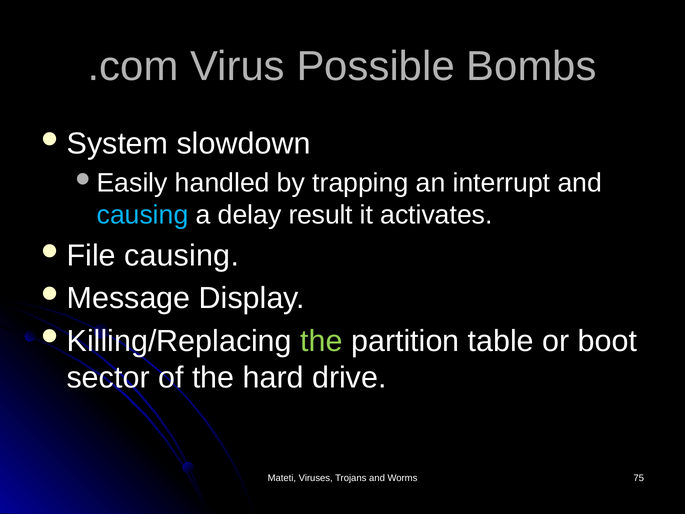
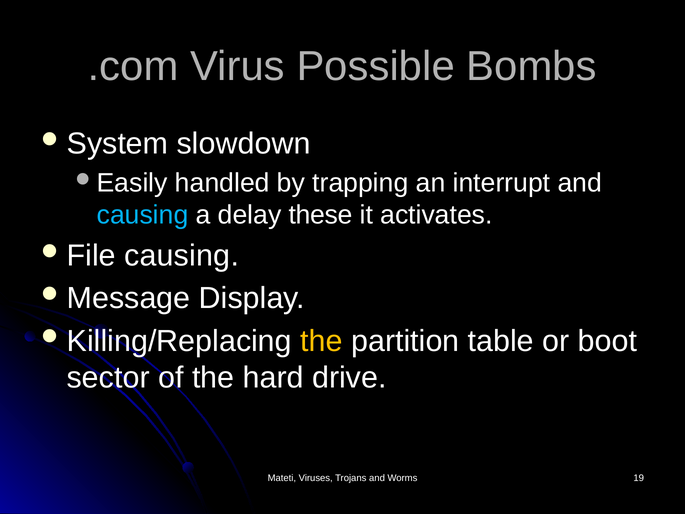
result: result -> these (321, 215)
the colour: light green -> yellow (322, 341)
75: 75 -> 19 (639, 478)
